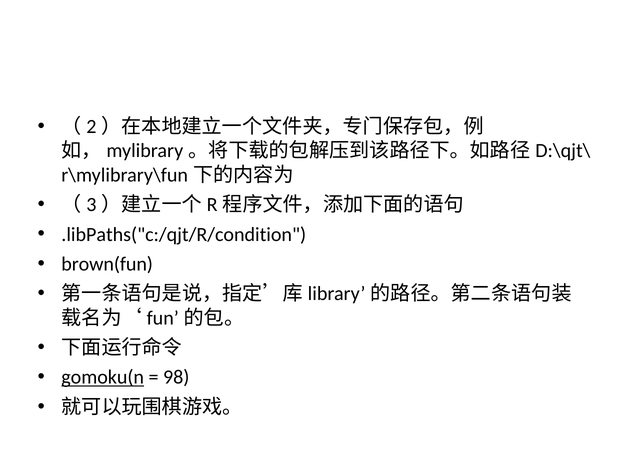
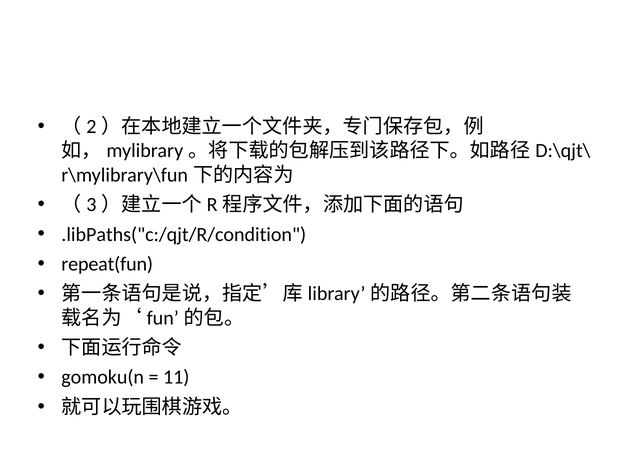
brown(fun: brown(fun -> repeat(fun (107, 264)
gomoku(n underline: present -> none (103, 377)
98: 98 -> 11 (176, 377)
